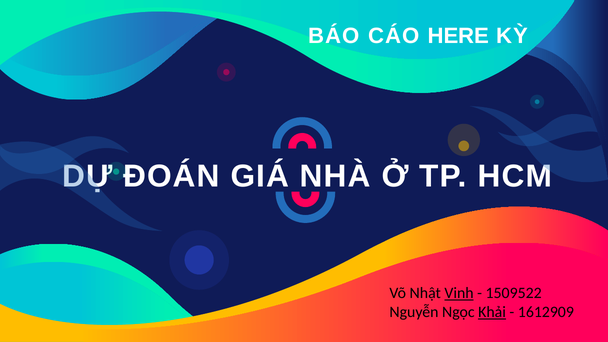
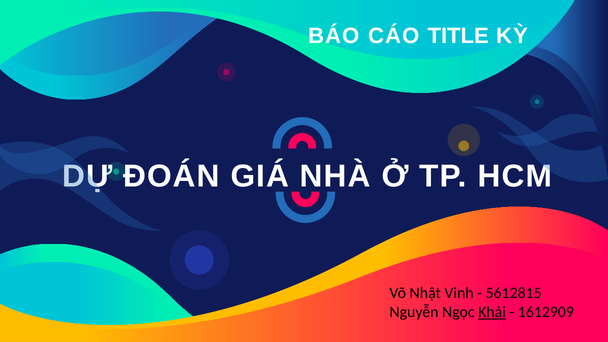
HERE: HERE -> TITLE (458, 36)
Vinh underline: present -> none (459, 293)
1509522: 1509522 -> 5612815 (514, 293)
